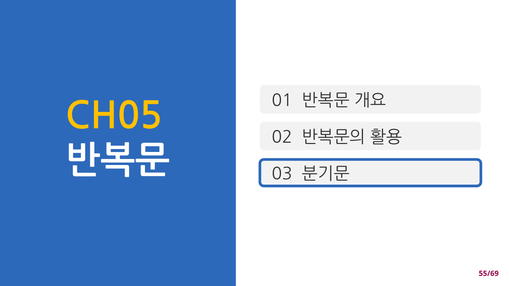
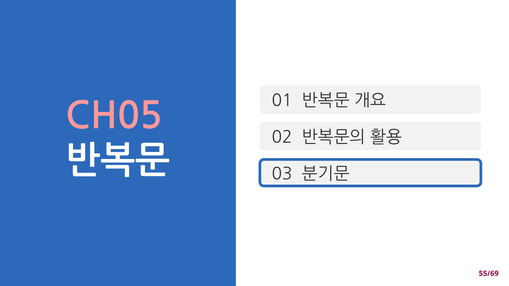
CH05 colour: yellow -> pink (114, 117)
